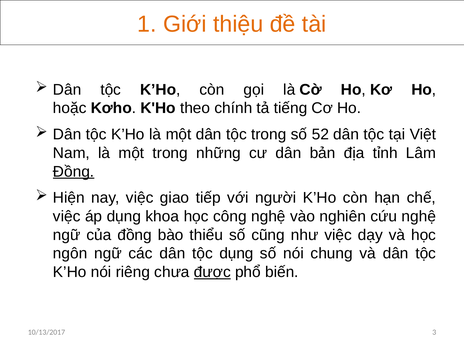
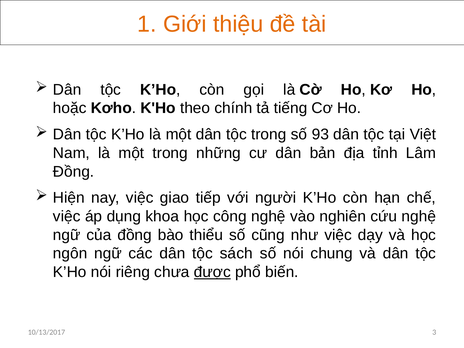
52: 52 -> 93 (320, 134)
Đồng underline: present -> none (74, 172)
tộc dụng: dụng -> sách (236, 254)
